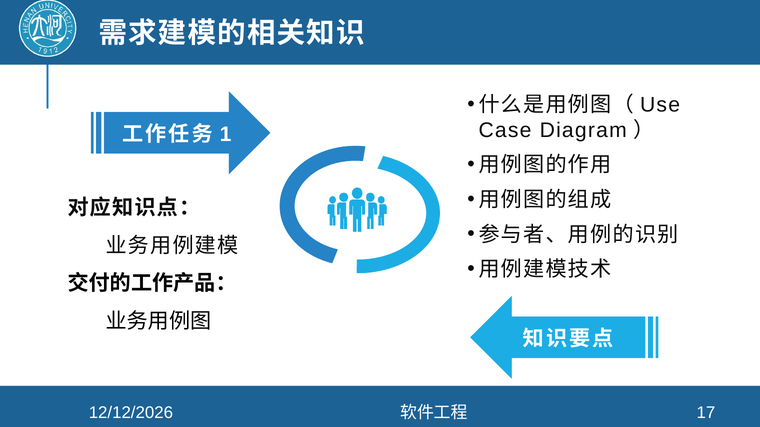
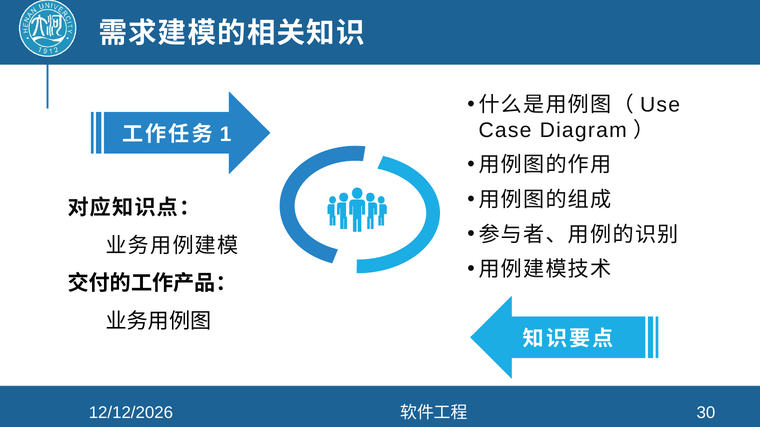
17: 17 -> 30 (706, 413)
